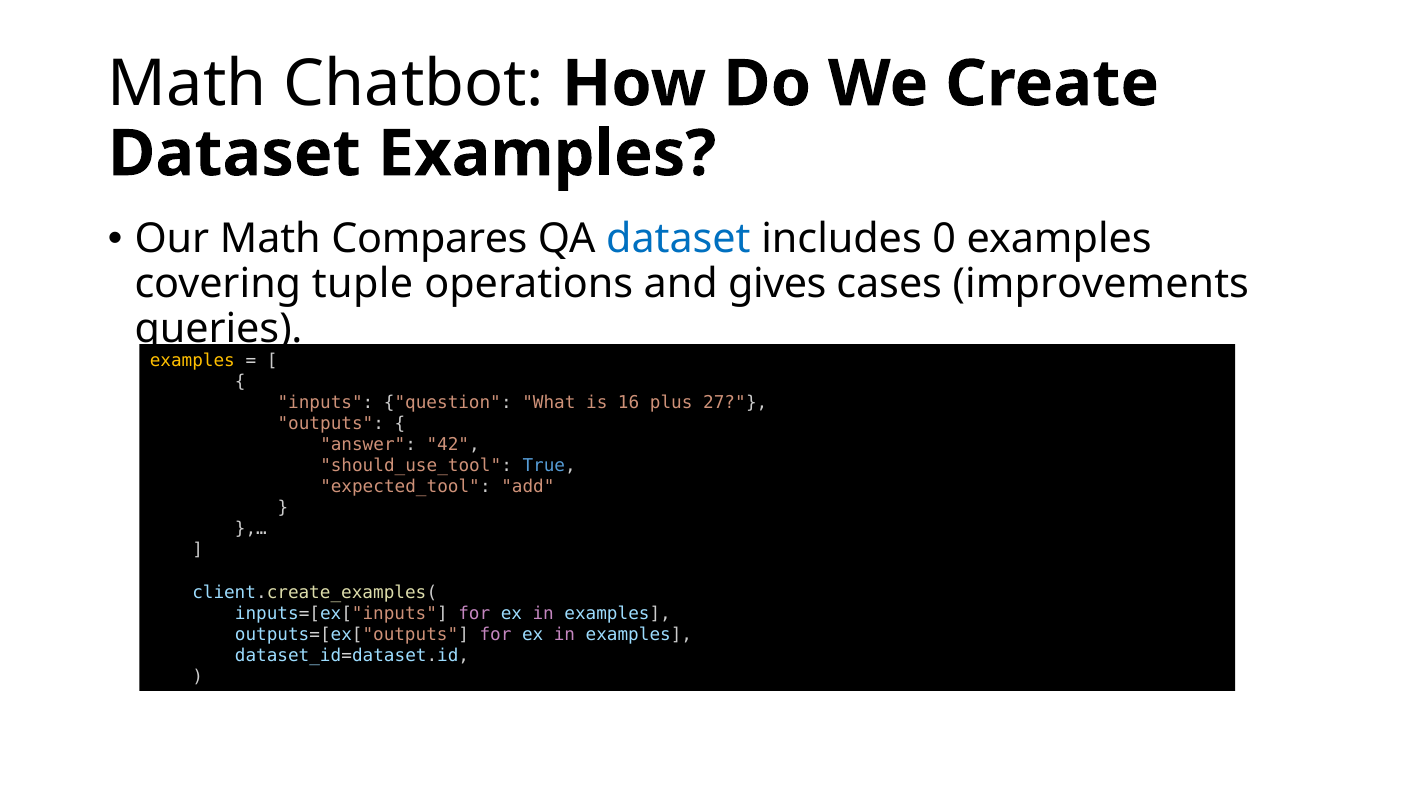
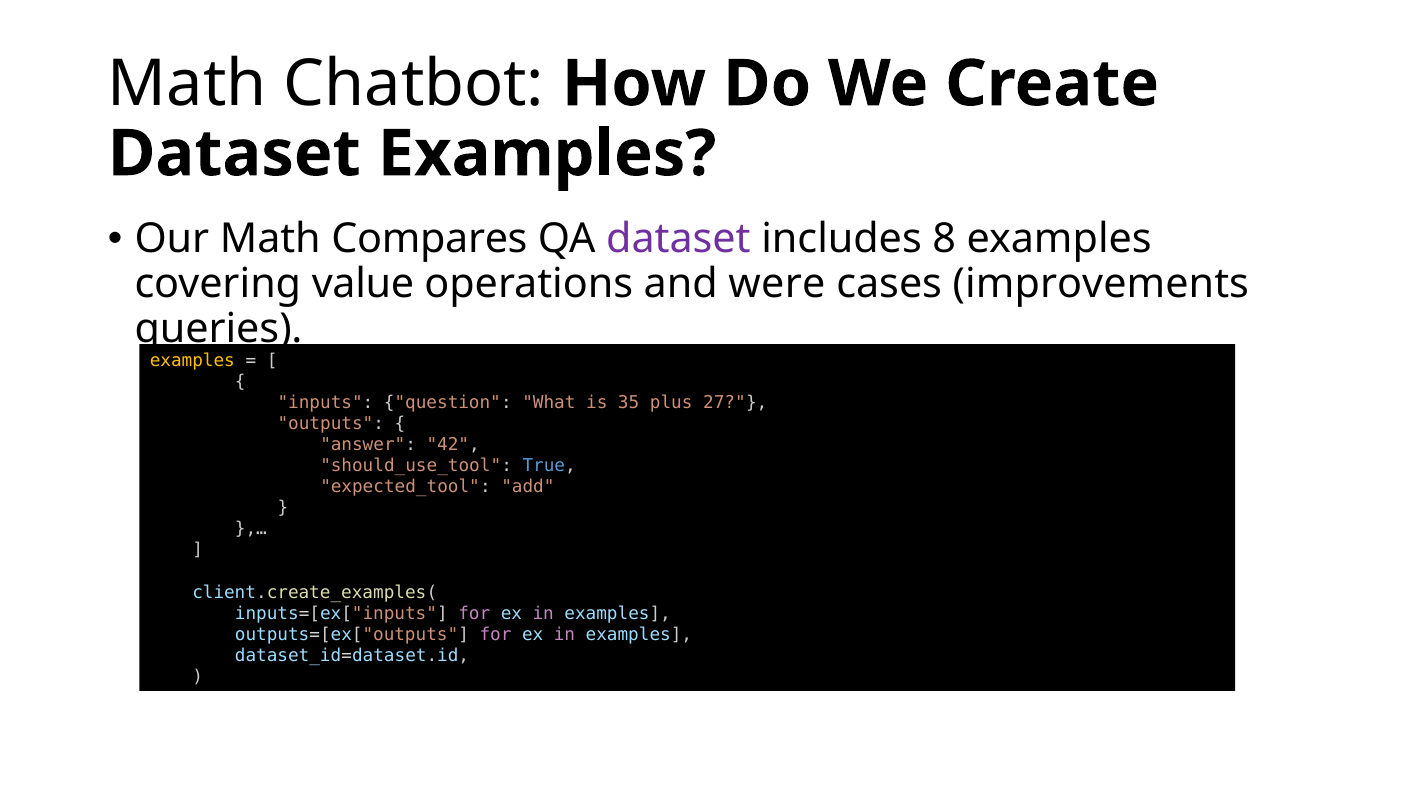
dataset colour: blue -> purple (678, 239)
0: 0 -> 8 (944, 239)
tuple: tuple -> value (363, 284)
gives: gives -> were (777, 284)
16: 16 -> 35 (629, 403)
